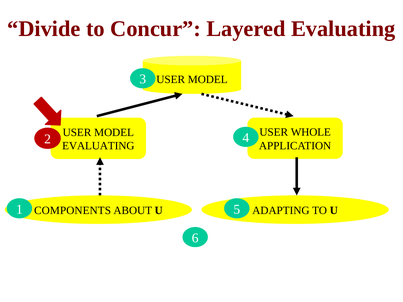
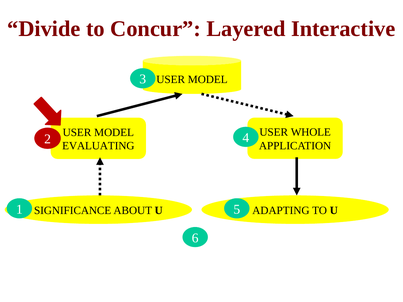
Layered Evaluating: Evaluating -> Interactive (343, 29)
COMPONENTS: COMPONENTS -> SIGNIFICANCE (73, 211)
